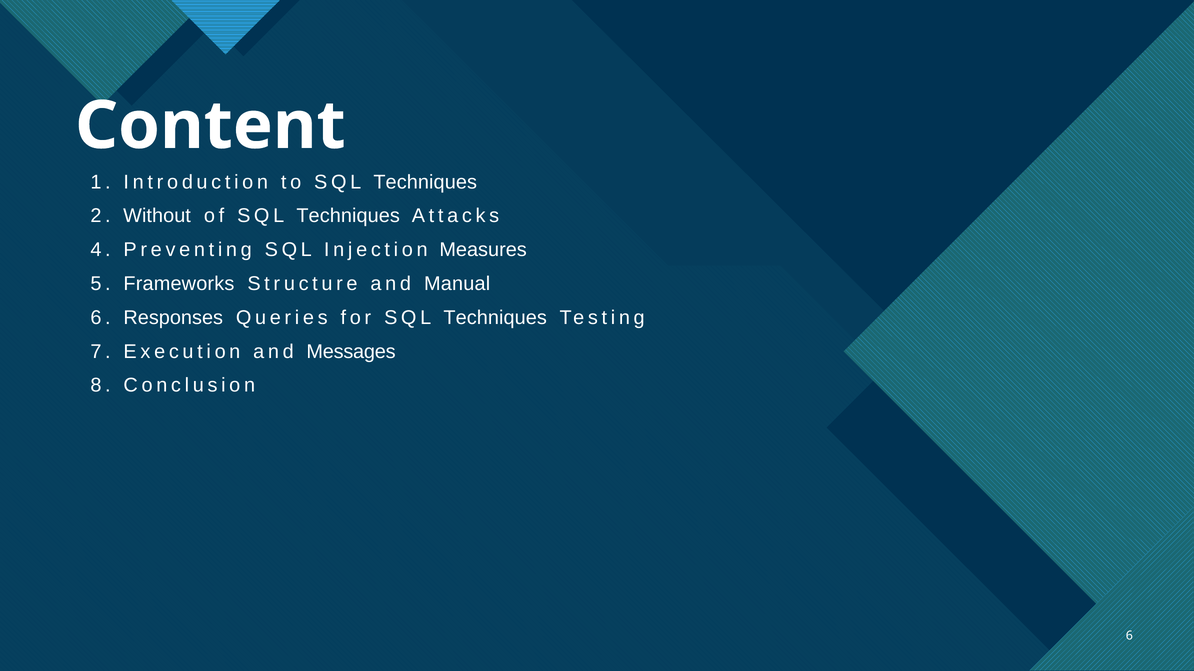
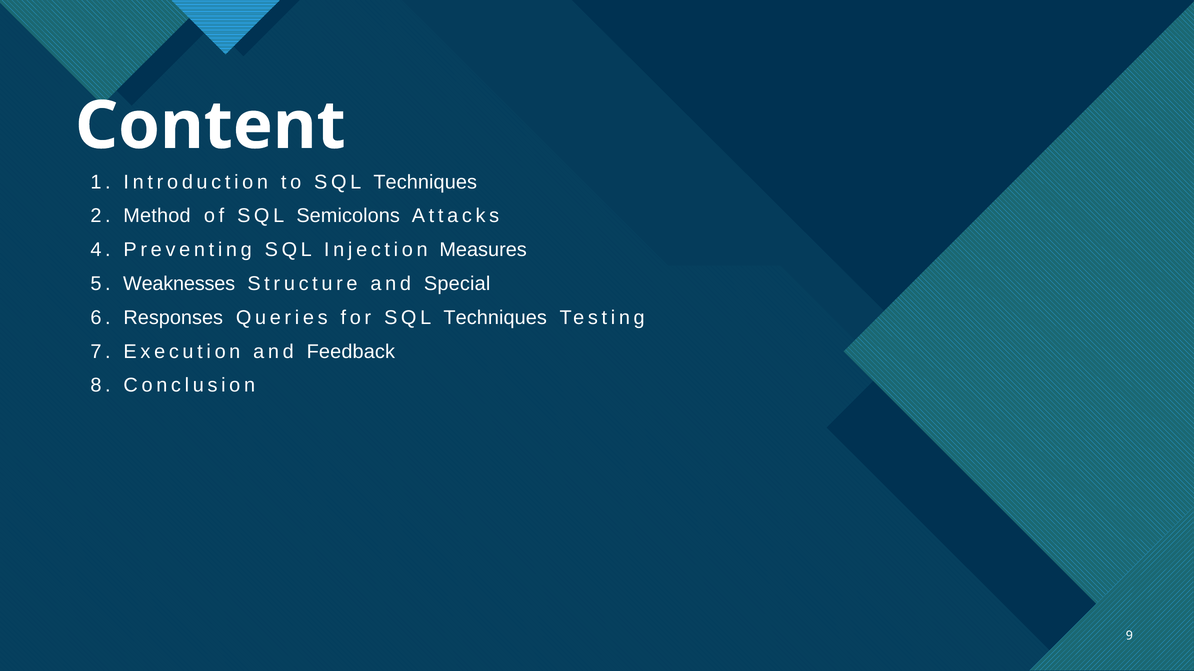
Without: Without -> Method (157, 216)
of SQL Techniques: Techniques -> Semicolons (348, 216)
Frameworks: Frameworks -> Weaknesses (179, 284)
Manual: Manual -> Special (457, 284)
Messages: Messages -> Feedback (351, 352)
6: 6 -> 9 (1129, 636)
